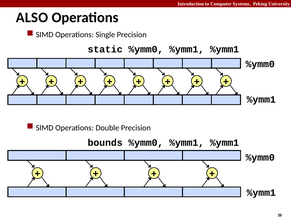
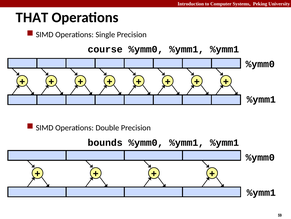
ALSO: ALSO -> THAT (32, 17)
static: static -> course (105, 49)
